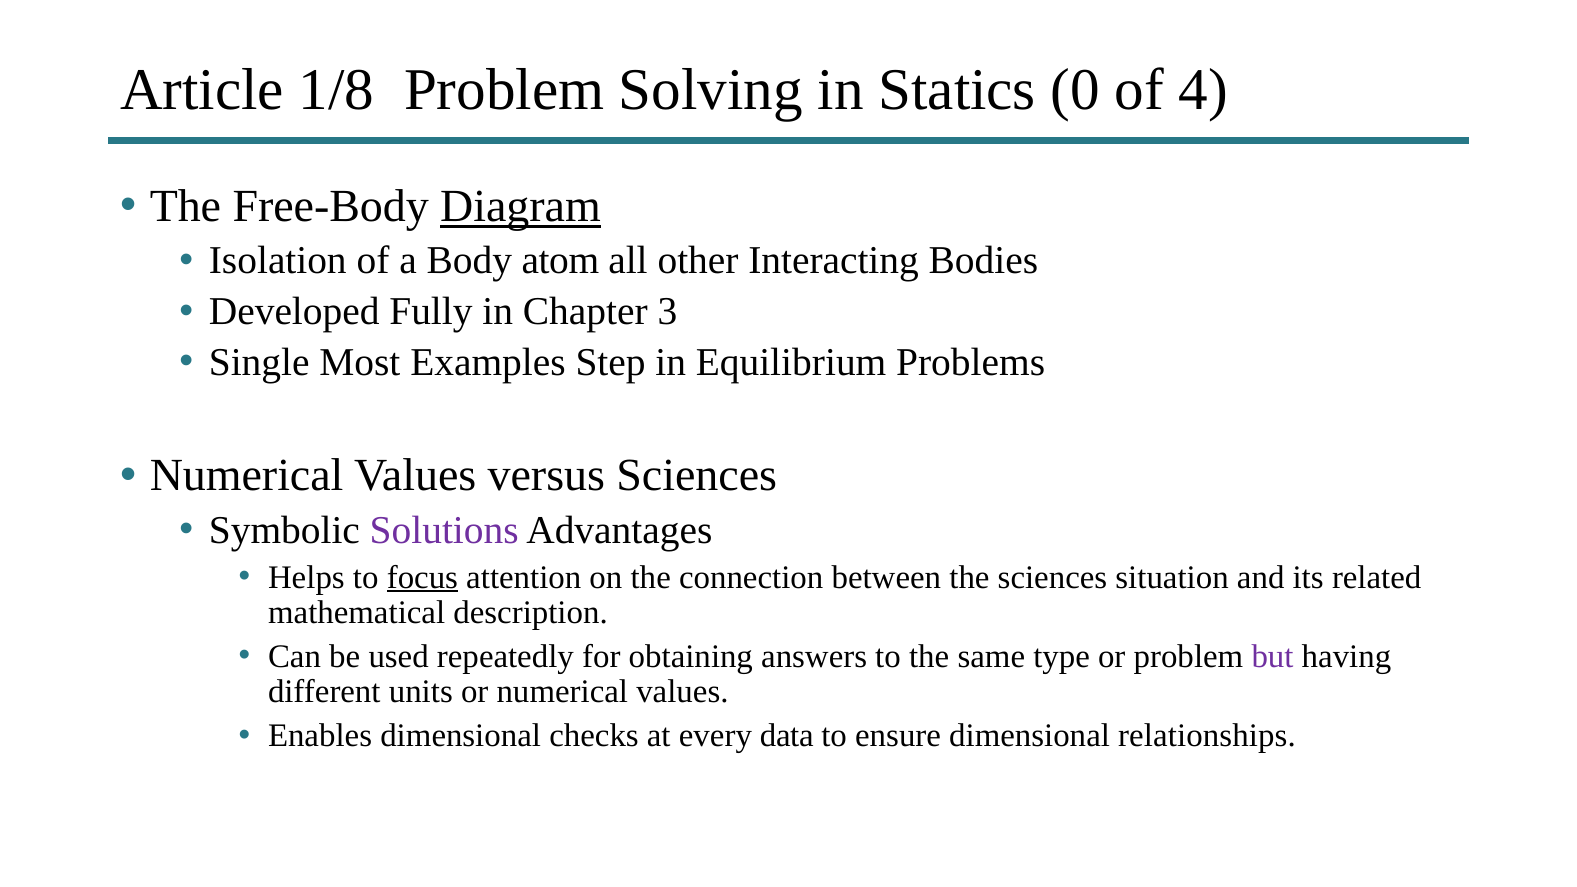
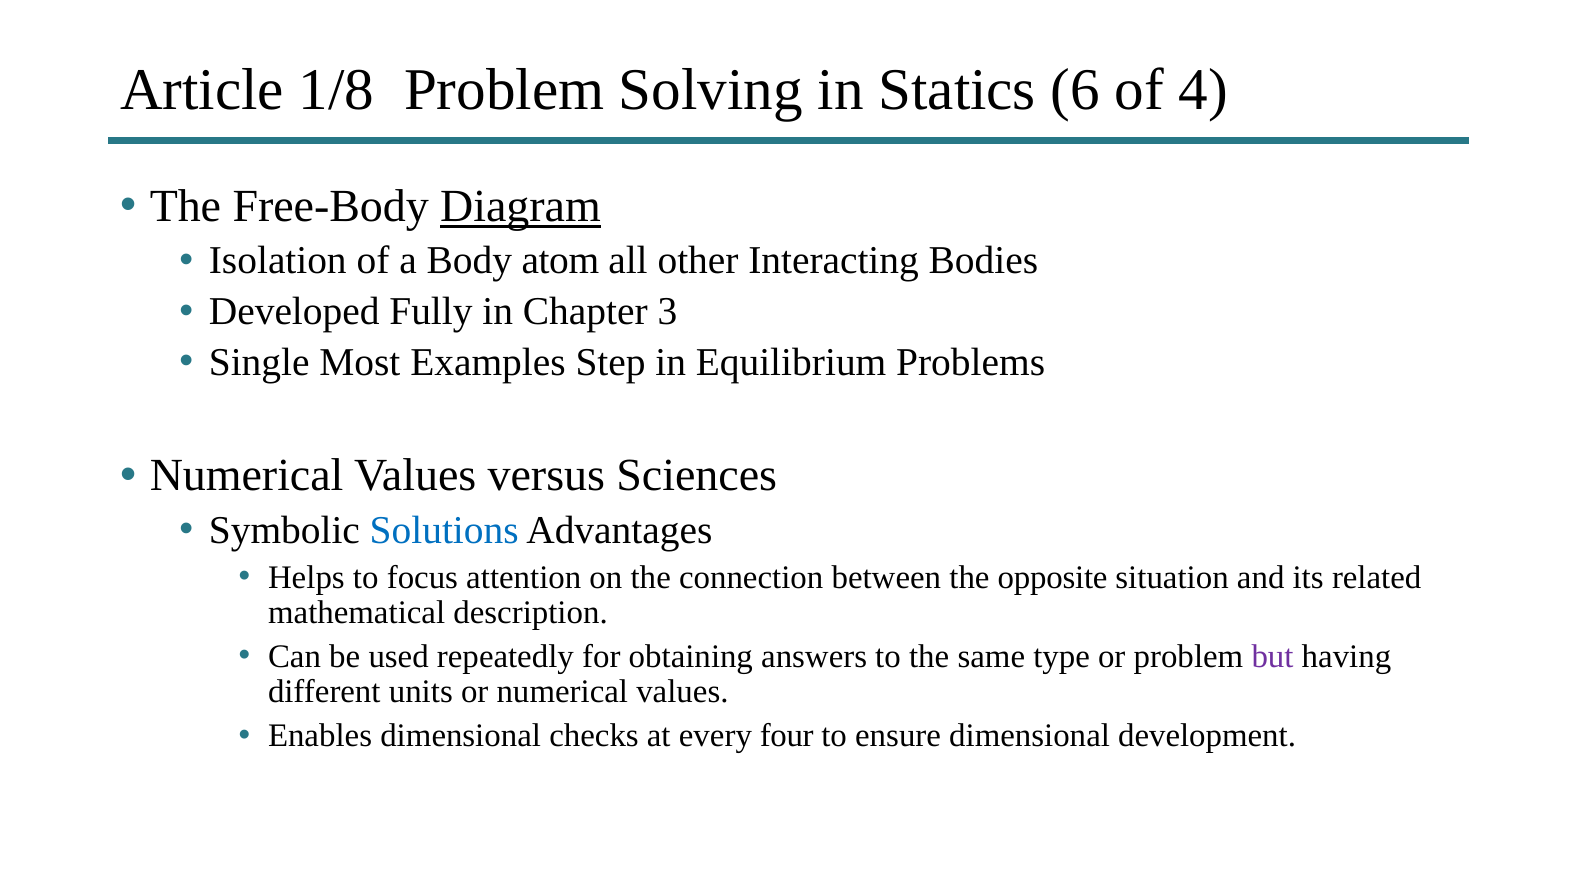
0: 0 -> 6 (1075, 90)
Solutions colour: purple -> blue (444, 530)
focus underline: present -> none (422, 577)
the sciences: sciences -> opposite (1053, 577)
data: data -> four (787, 736)
relationships: relationships -> development (1207, 736)
